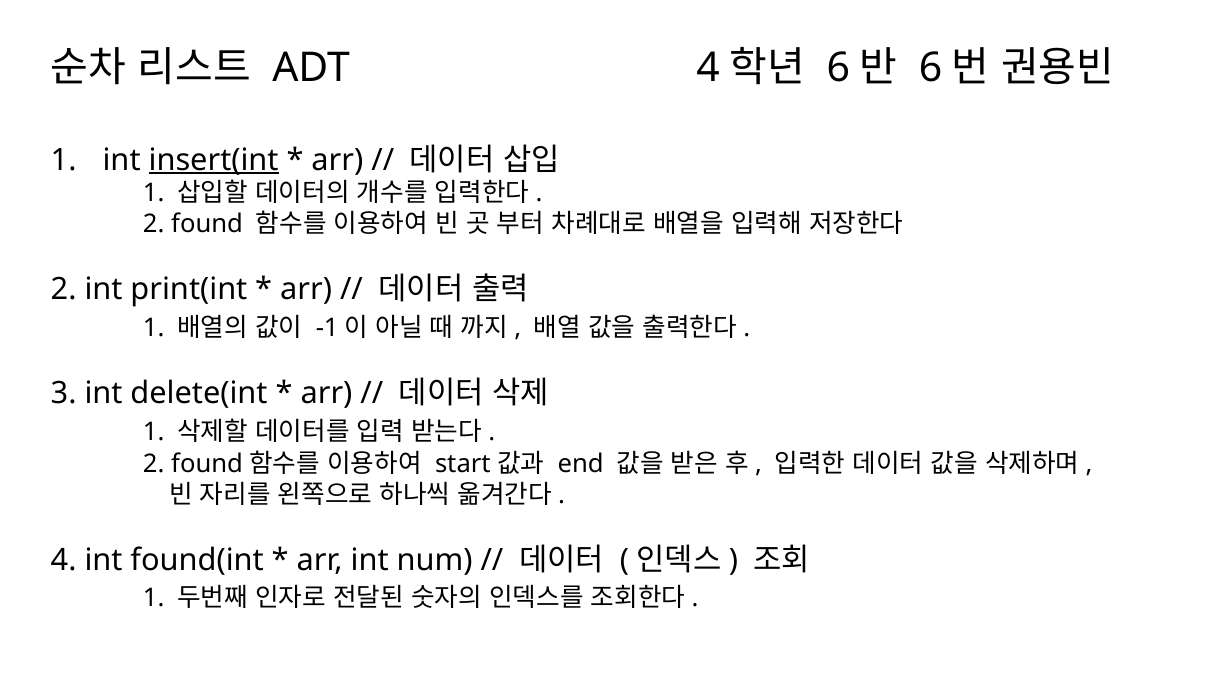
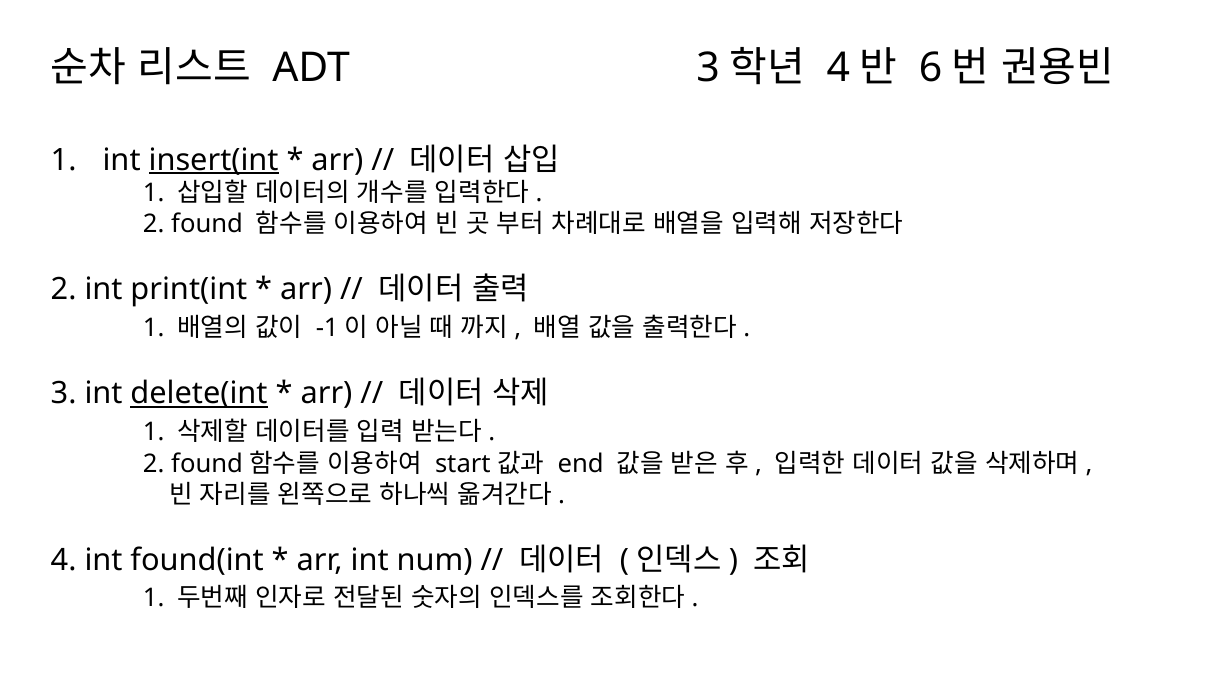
ADT 4: 4 -> 3 (708, 68)
6: 6 -> 4 (838, 68)
delete(int underline: none -> present (199, 394)
